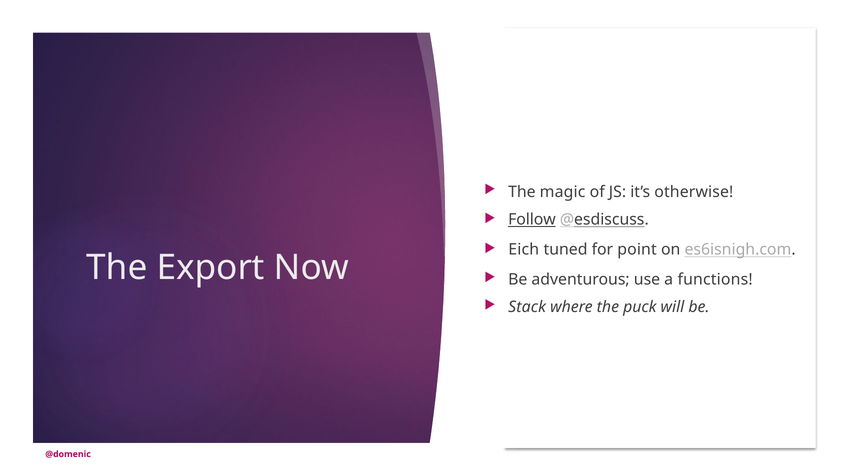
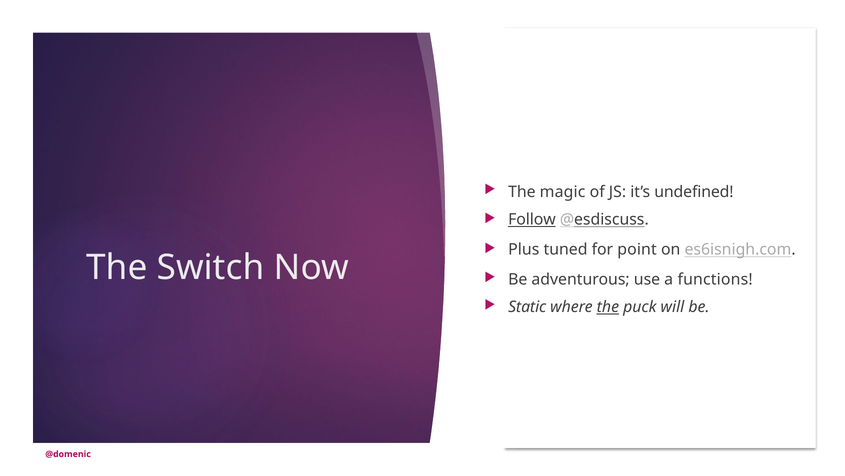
otherwise: otherwise -> undefined (694, 192)
Eich: Eich -> Plus (524, 249)
Export: Export -> Switch (211, 267)
Stack: Stack -> Static (527, 307)
the underline: none -> present (608, 307)
